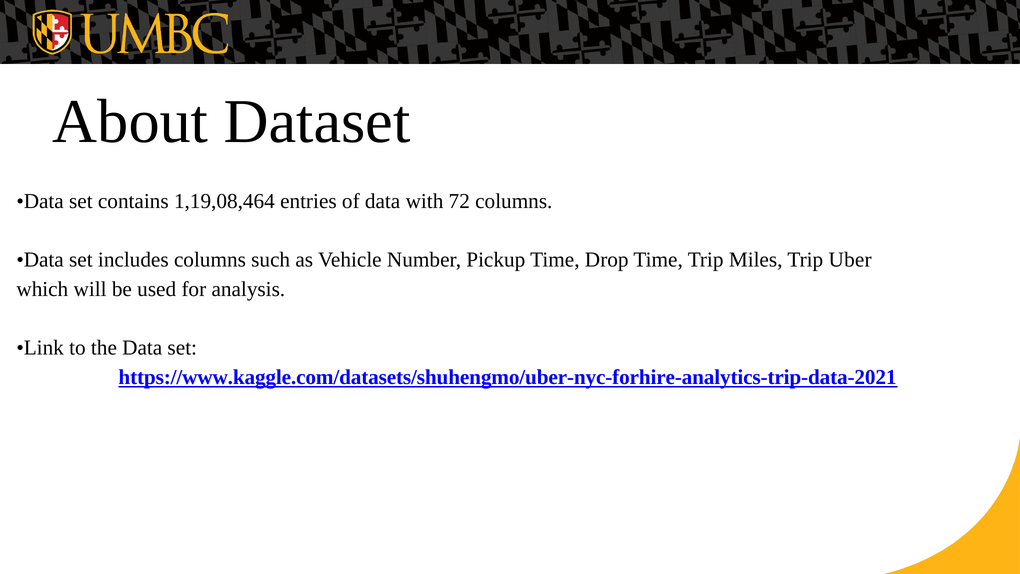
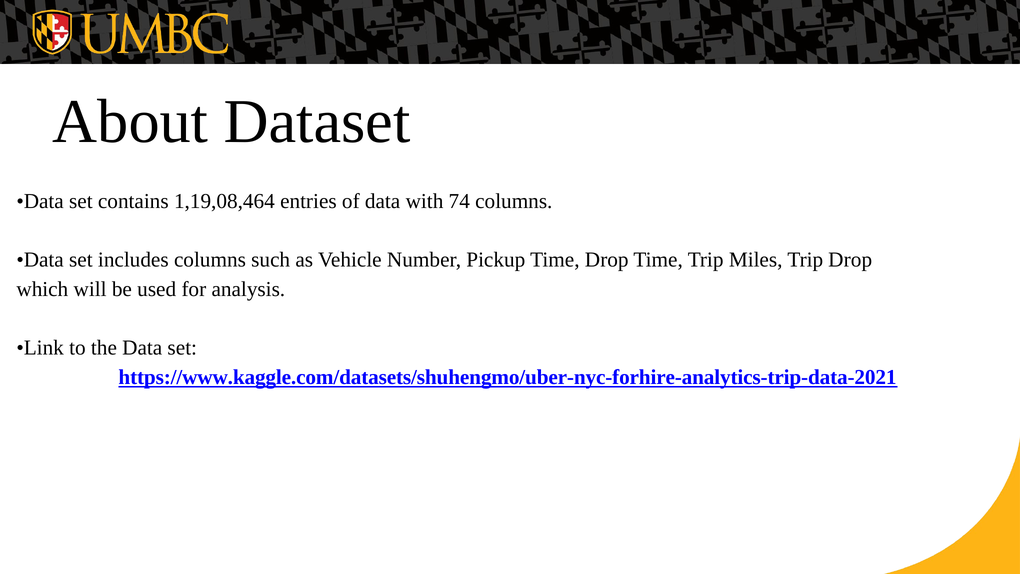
72: 72 -> 74 (459, 201)
Trip Uber: Uber -> Drop (850, 260)
